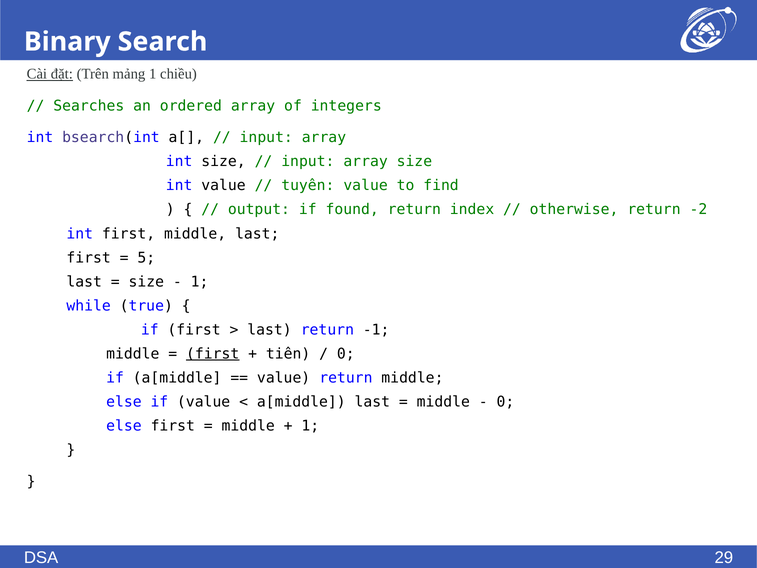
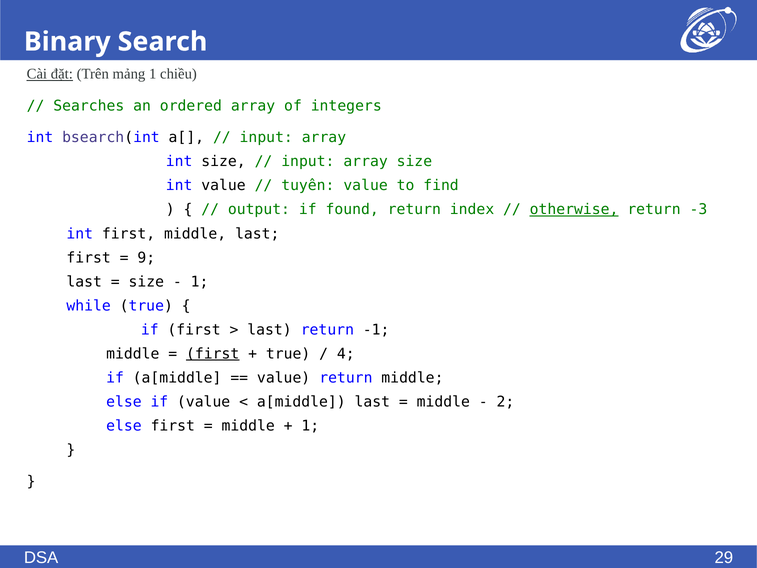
otherwise underline: none -> present (574, 210)
-2: -2 -> -3 (698, 210)
5: 5 -> 9 (146, 258)
tiến: tiến -> true (288, 353)
0: 0 -> 4 (346, 353)
0: 0 -> 2 (505, 401)
